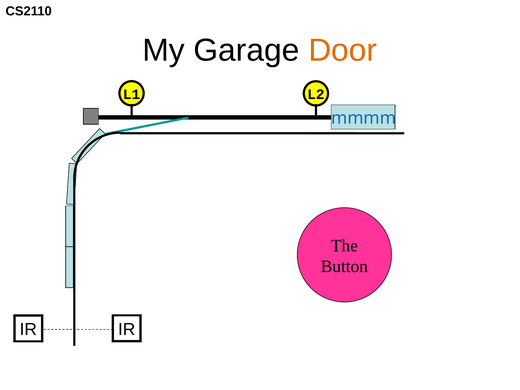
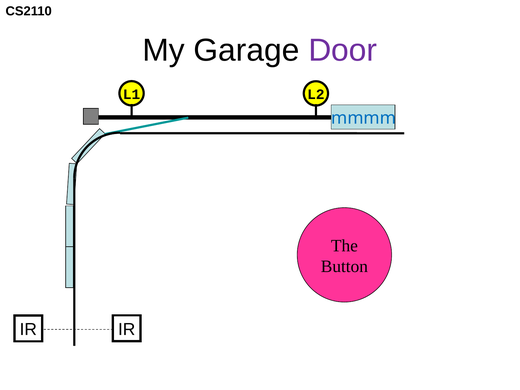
Door colour: orange -> purple (343, 50)
